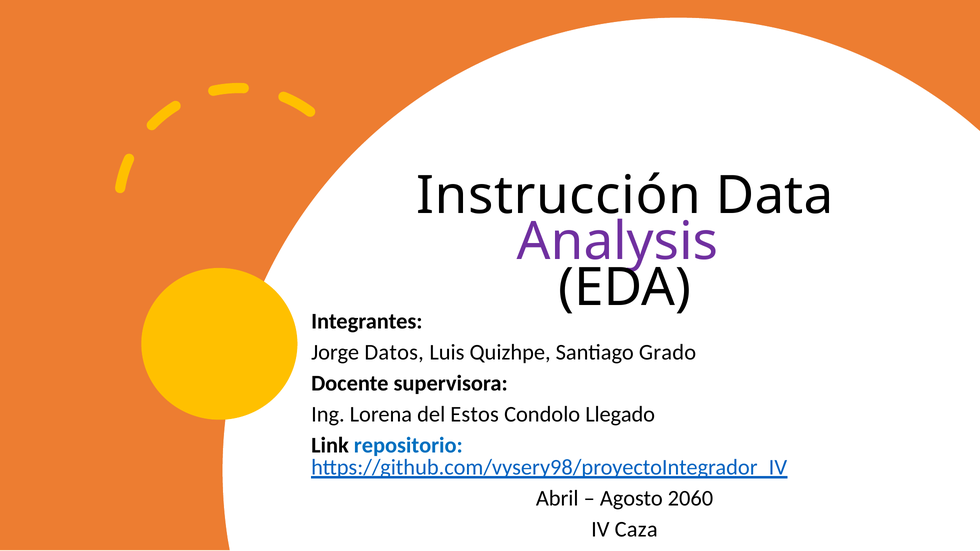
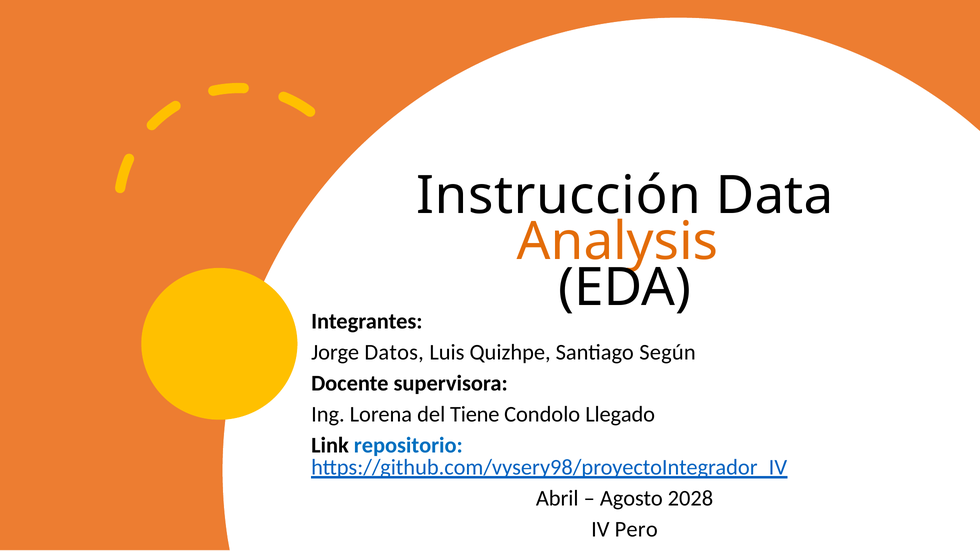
Analysis colour: purple -> orange (618, 242)
Grado: Grado -> Según (668, 353)
Estos: Estos -> Tiene (475, 415)
2060: 2060 -> 2028 (690, 499)
Caza: Caza -> Pero (636, 530)
